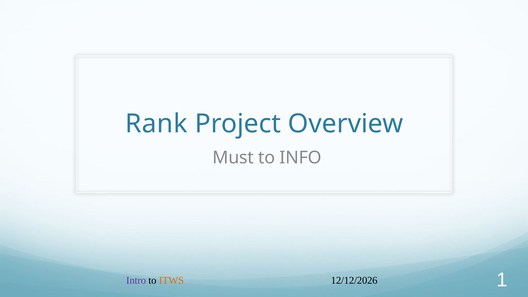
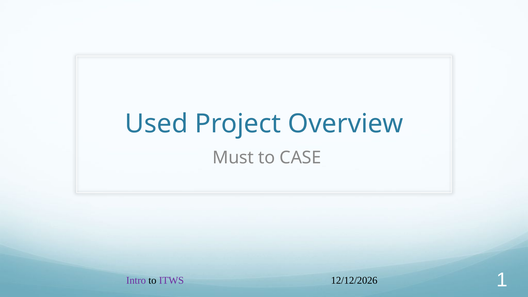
Rank: Rank -> Used (156, 124)
INFO: INFO -> CASE (300, 158)
ITWS colour: orange -> purple (171, 280)
